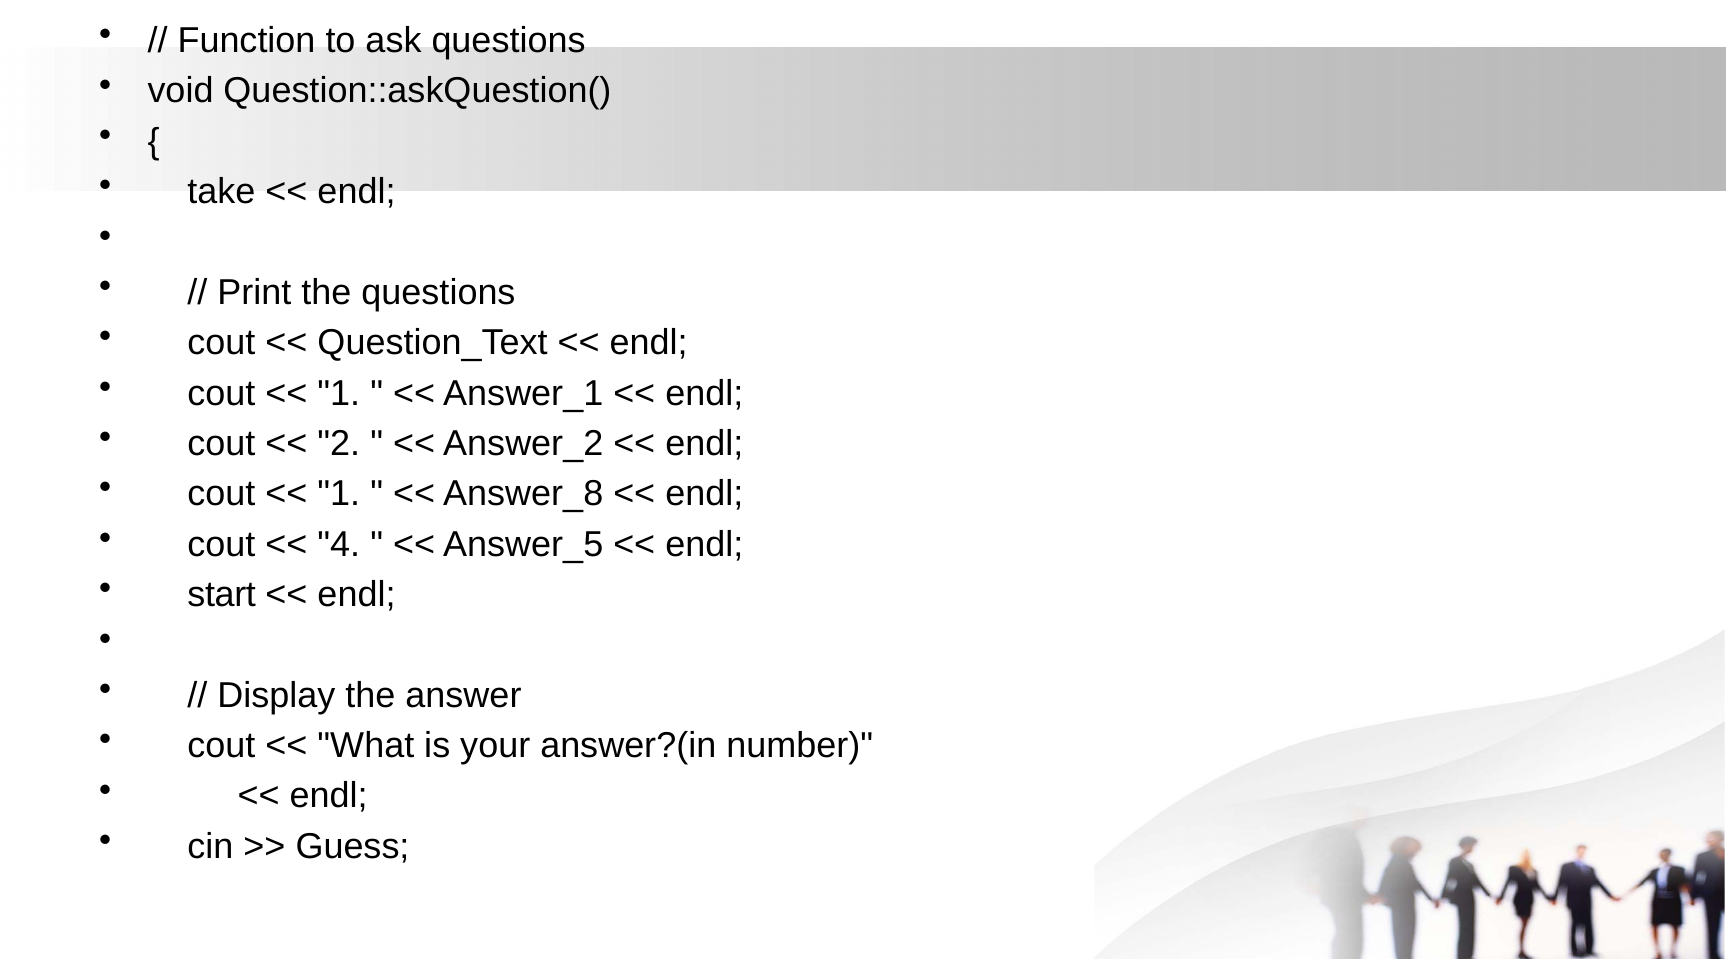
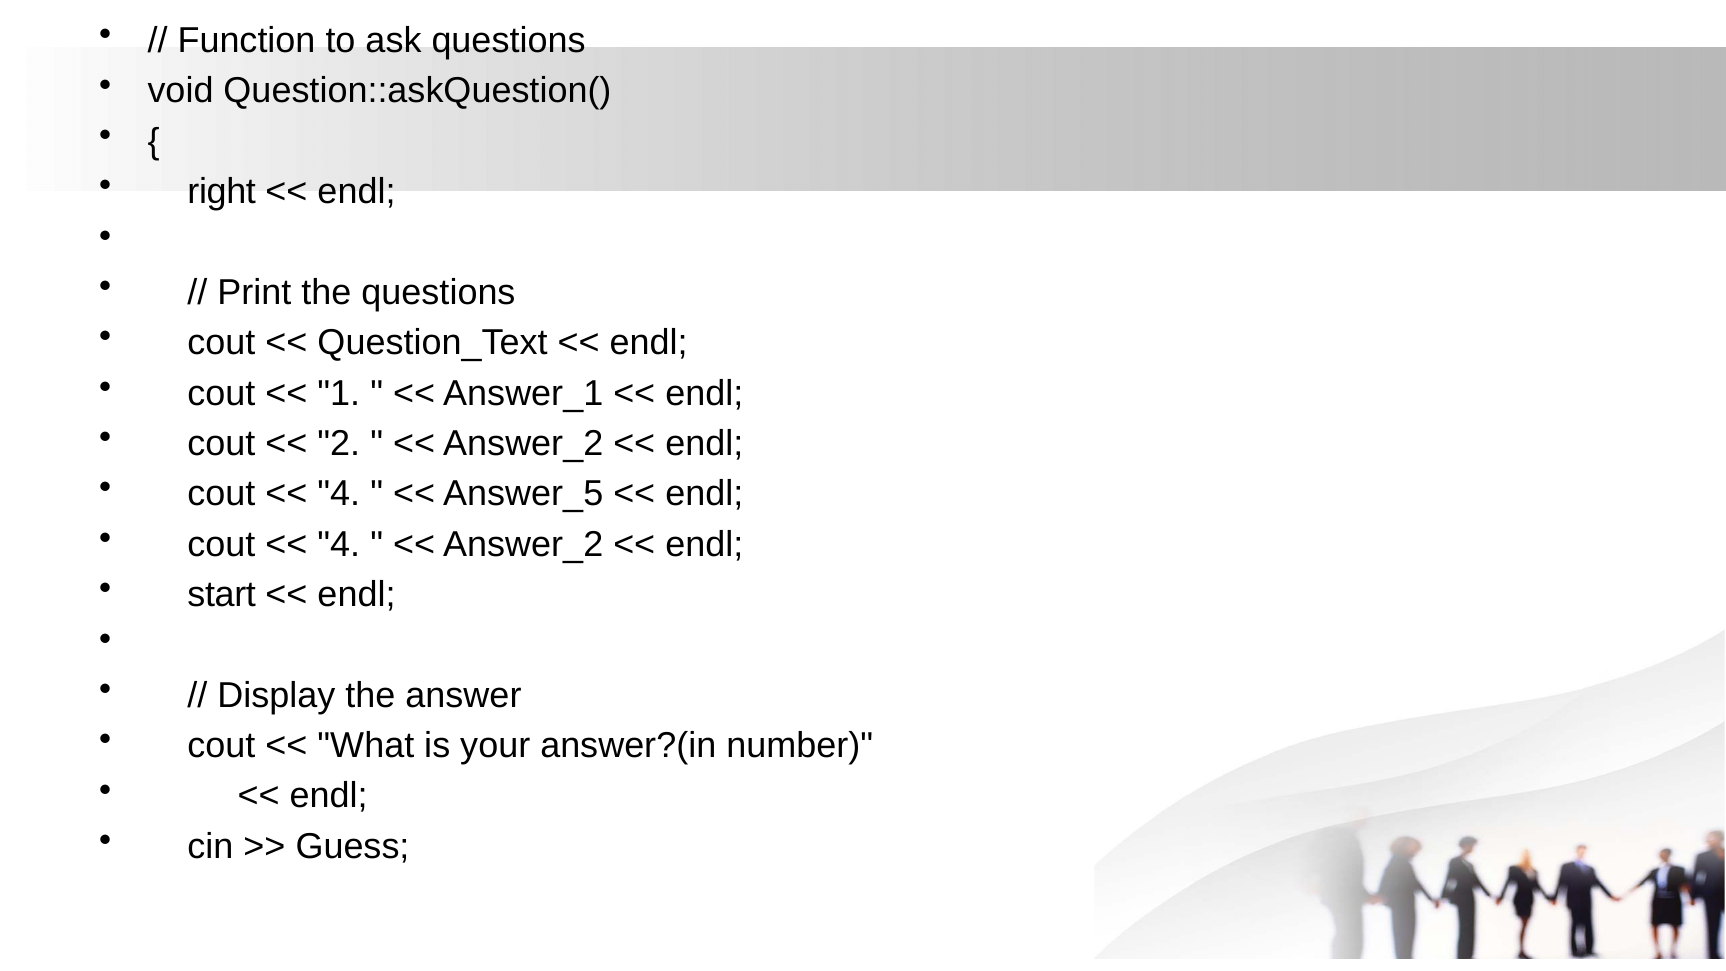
take: take -> right (222, 192)
1: 1 -> 4 (339, 494)
Answer_8: Answer_8 -> Answer_5 (523, 494)
Answer_5: Answer_5 -> Answer_2 (523, 544)
